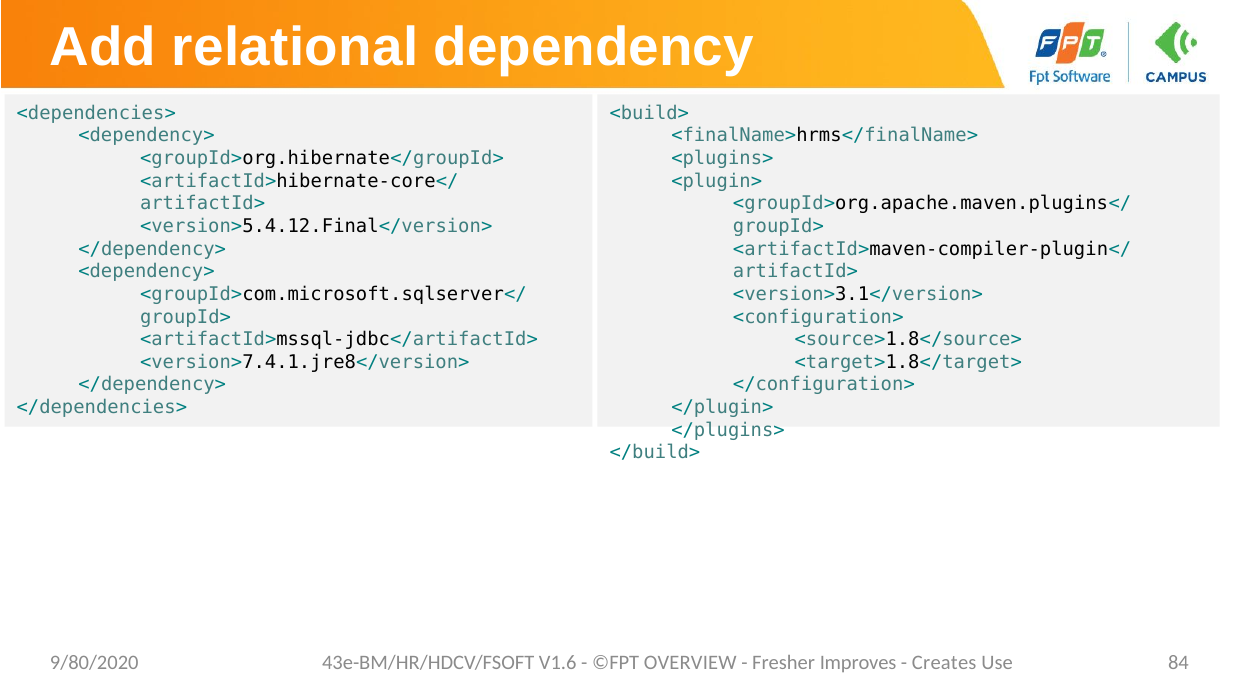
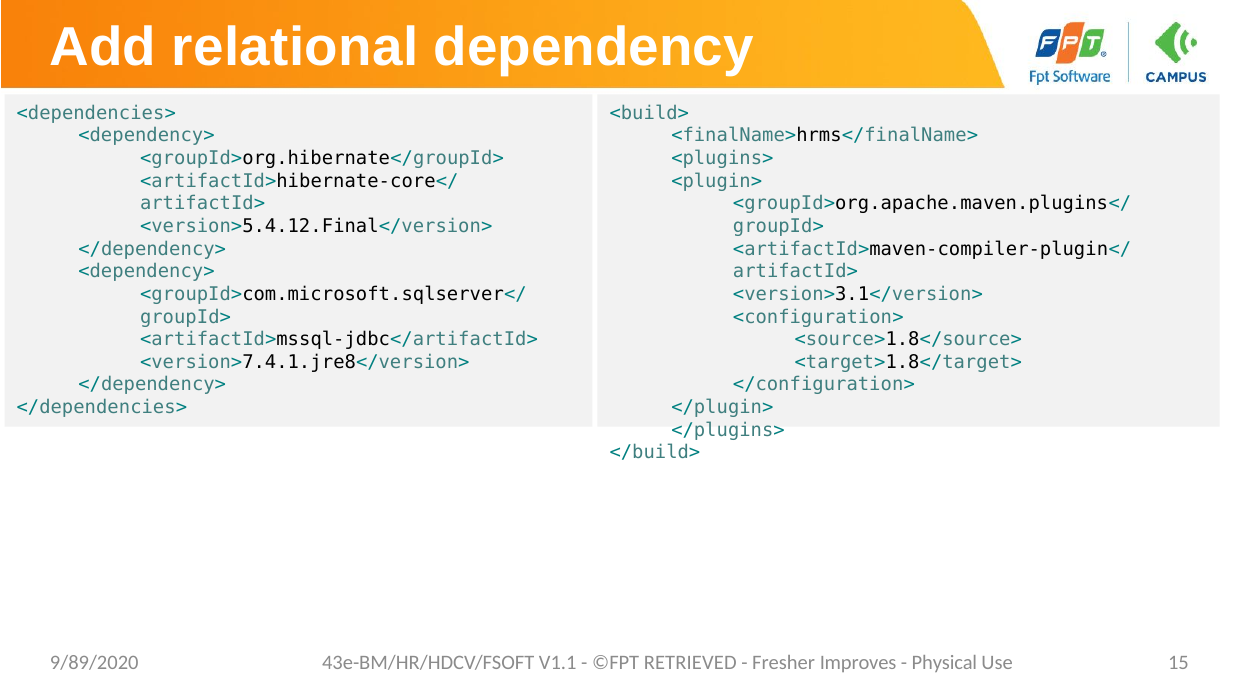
V1.6: V1.6 -> V1.1 (558, 663)
OVERVIEW: OVERVIEW -> RETRIEVED (690, 663)
Creates: Creates -> Physical (944, 663)
84: 84 -> 15 (1178, 663)
9/80/2020: 9/80/2020 -> 9/89/2020 (94, 663)
